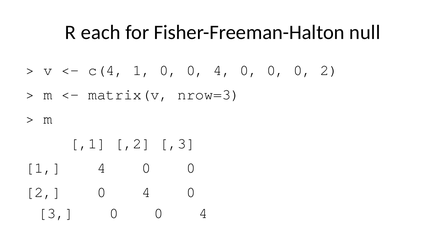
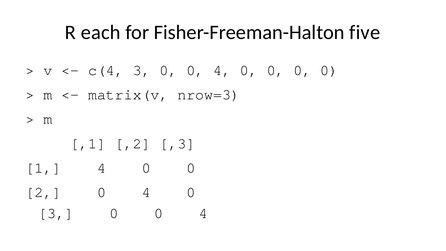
null: null -> five (365, 32)
c(4 1: 1 -> 3 (142, 70)
0 0 0 2: 2 -> 0 (329, 70)
